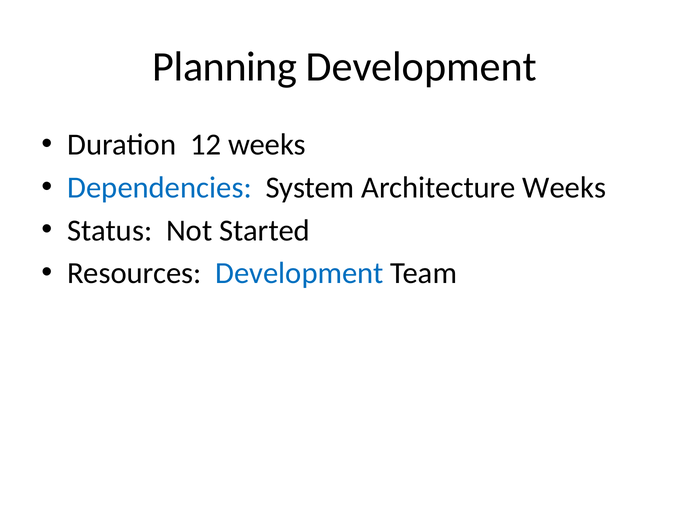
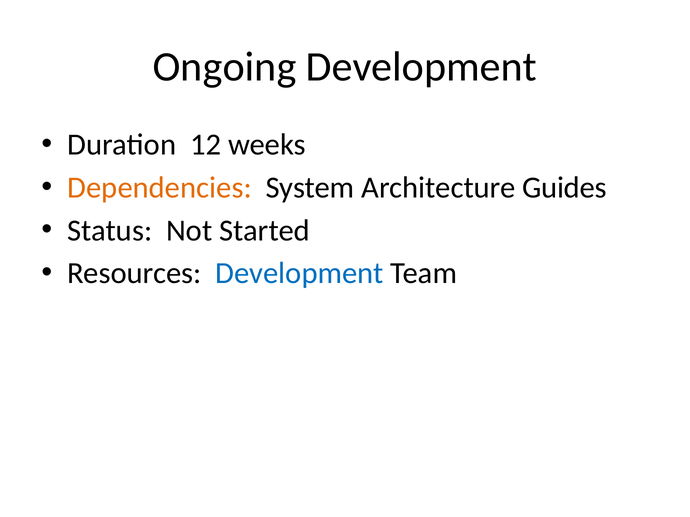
Planning: Planning -> Ongoing (225, 67)
Dependencies colour: blue -> orange (160, 188)
Architecture Weeks: Weeks -> Guides (564, 188)
